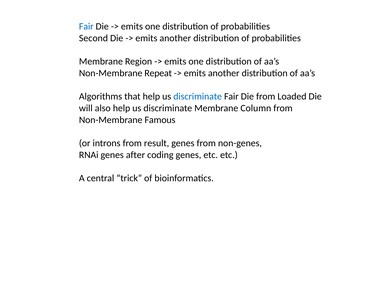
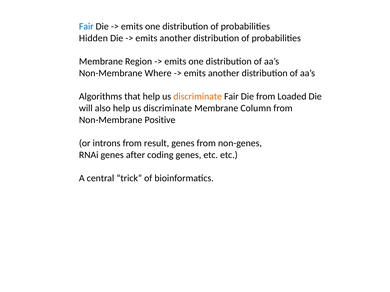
Second: Second -> Hidden (93, 38)
Repeat: Repeat -> Where (158, 73)
discriminate colour: blue -> orange (198, 97)
Famous: Famous -> Positive (160, 120)
